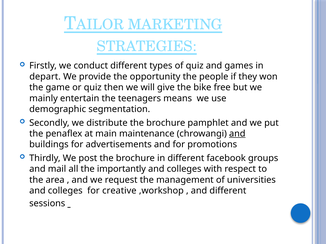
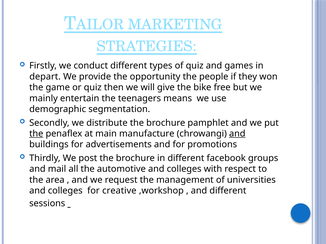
the underline: none -> present (36, 134)
maintenance: maintenance -> manufacture (147, 134)
importantly: importantly -> automotive (121, 169)
